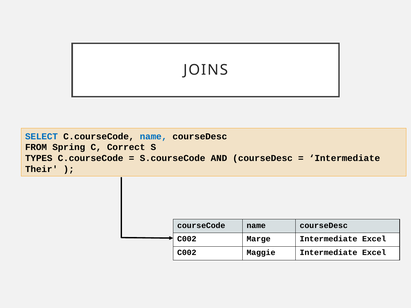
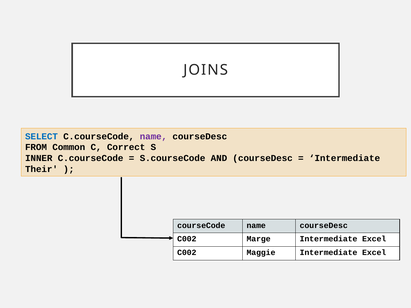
name colour: blue -> purple (153, 136)
Spring: Spring -> Common (69, 147)
TYPES: TYPES -> INNER (39, 158)
